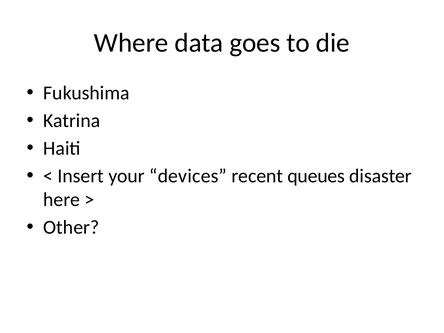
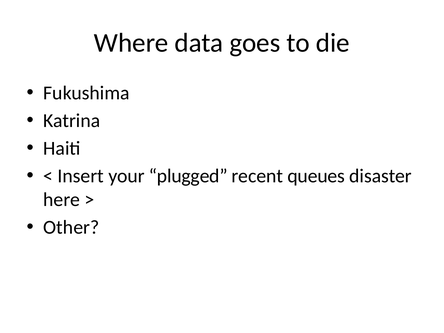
devices: devices -> plugged (188, 176)
